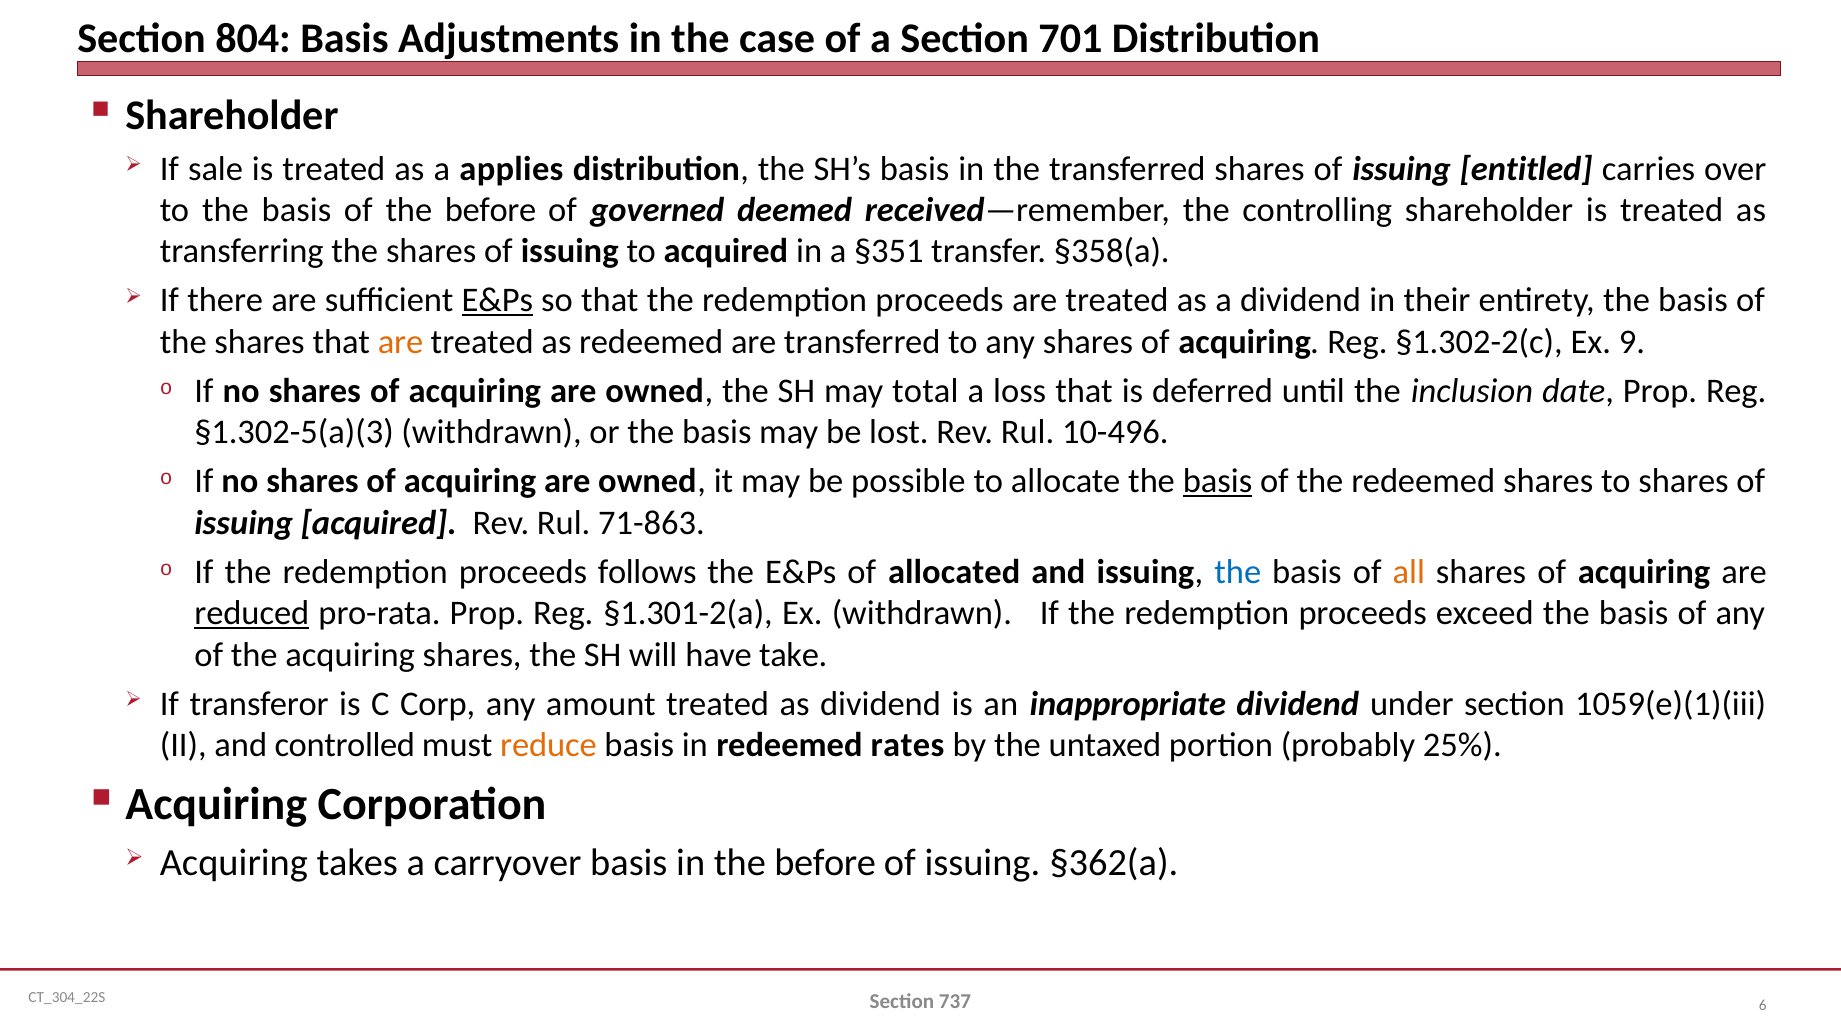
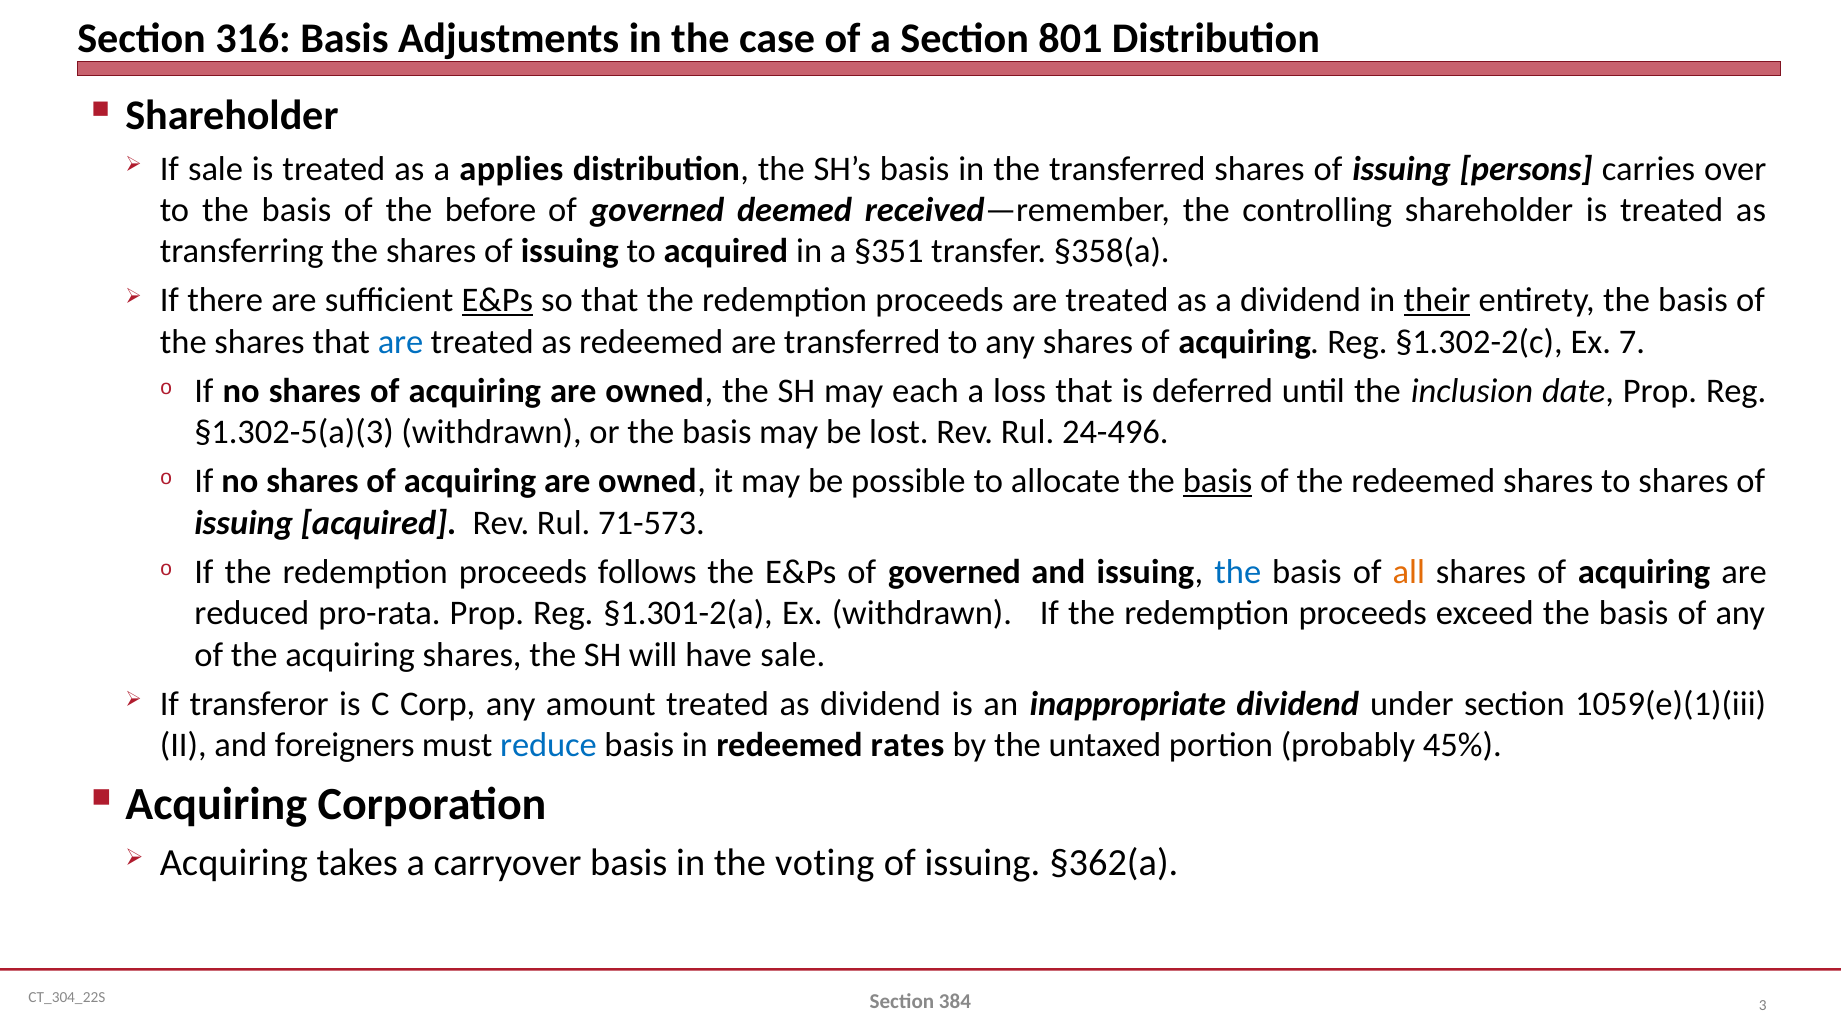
804: 804 -> 316 (253, 39)
701: 701 -> 801 (1070, 39)
entitled: entitled -> persons (1526, 169)
their underline: none -> present (1437, 301)
are colour: orange -> blue (401, 342)
9: 9 -> 7 (1632, 342)
total: total -> each (925, 391)
10-496: 10-496 -> 24-496 (1115, 433)
71-863: 71-863 -> 71-573 (651, 523)
E&Ps of allocated: allocated -> governed (954, 572)
reduced underline: present -> none (252, 614)
have take: take -> sale (793, 655)
controlled: controlled -> foreigners (345, 746)
reduce colour: orange -> blue (548, 746)
25%: 25% -> 45% (1462, 746)
in the before: before -> voting (825, 863)
6: 6 -> 3 (1763, 1005)
737: 737 -> 384 (955, 1002)
